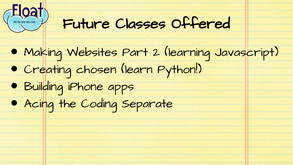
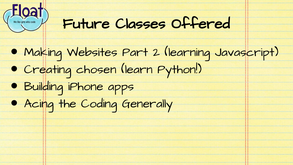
Separate: Separate -> Generally (147, 103)
